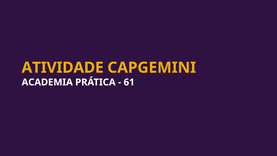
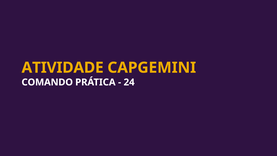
ACADEMIA: ACADEMIA -> COMANDO (47, 82)
61: 61 -> 24 (129, 82)
